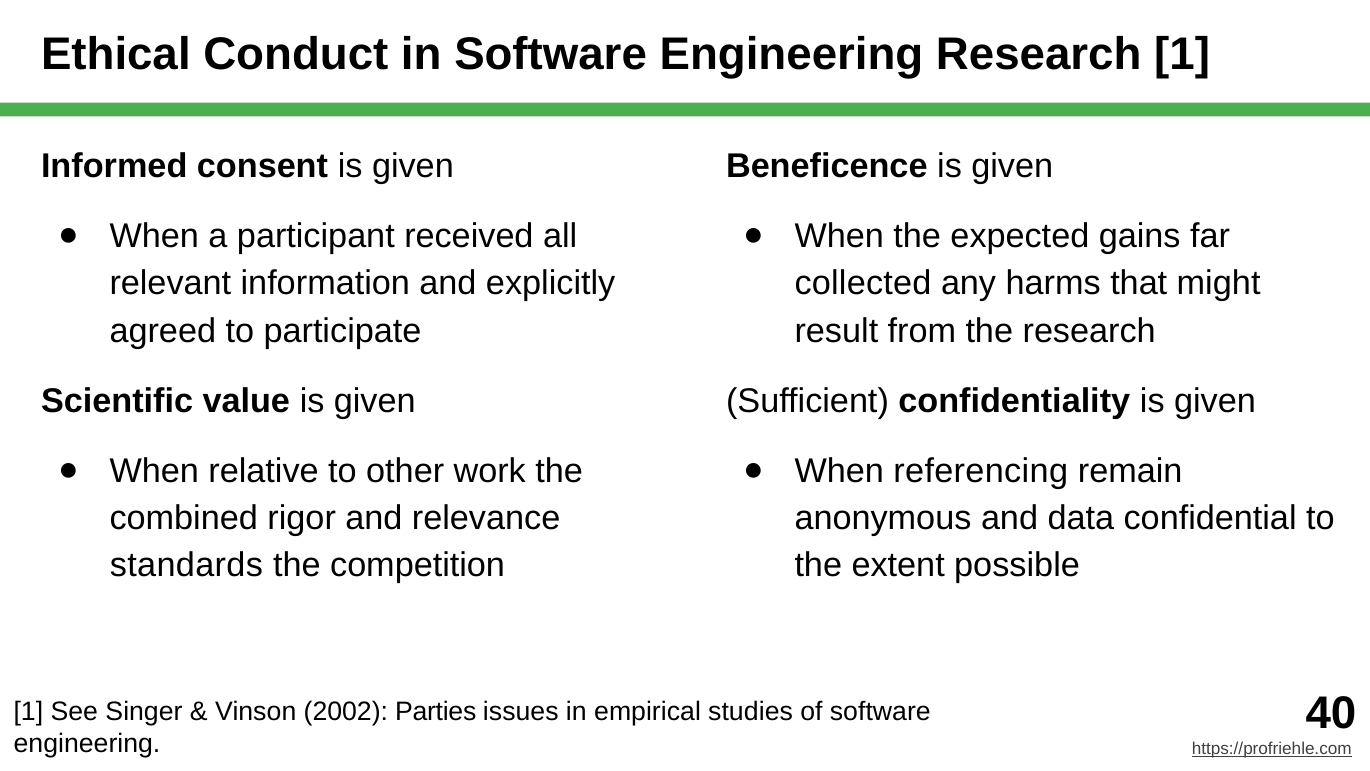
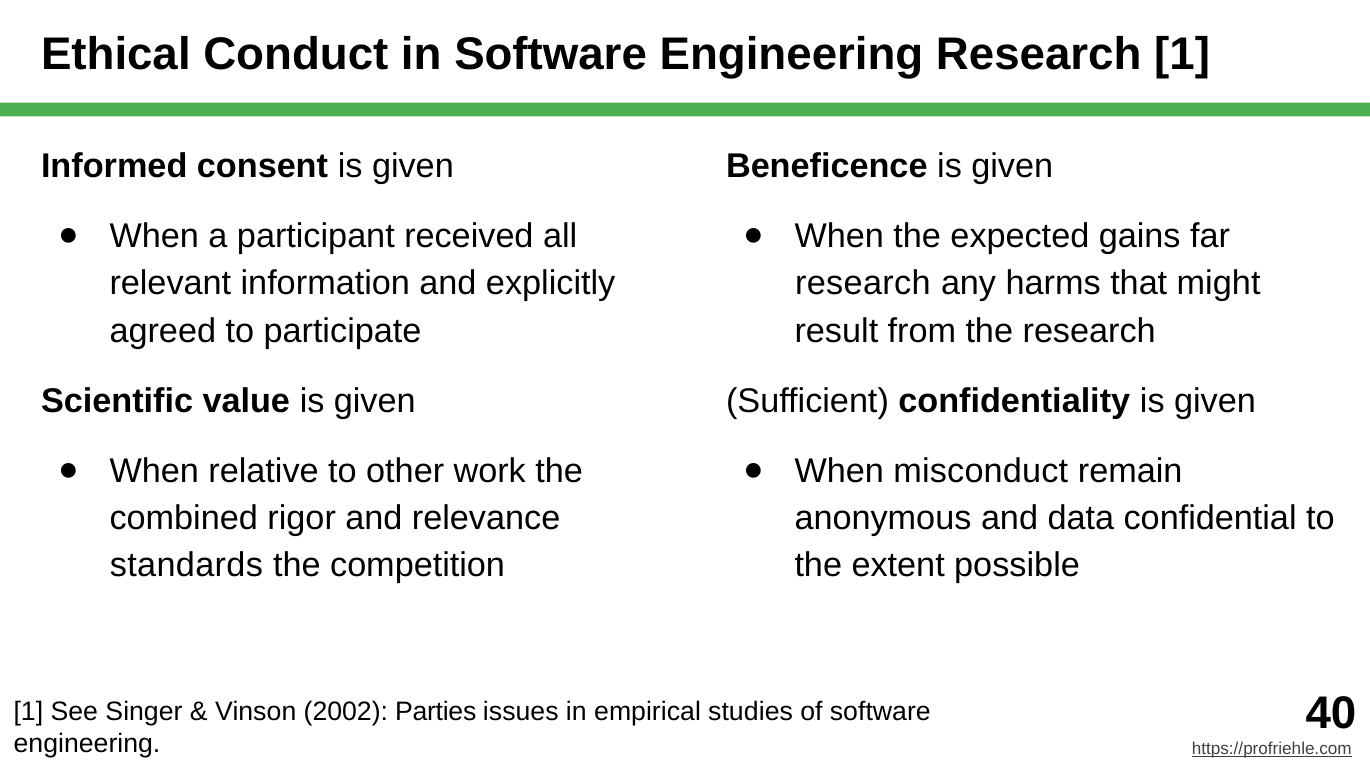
collected: collected -> research (863, 283)
referencing: referencing -> misconduct (981, 471)
